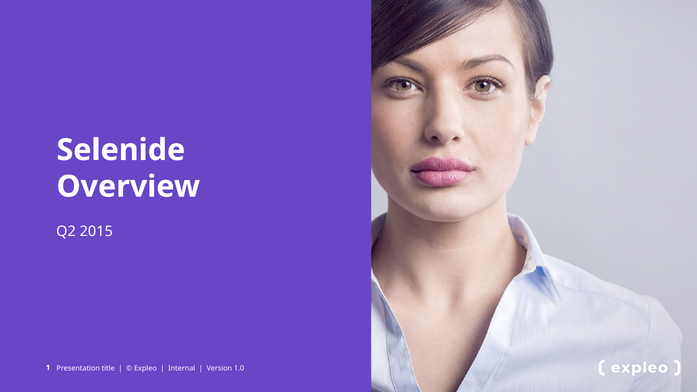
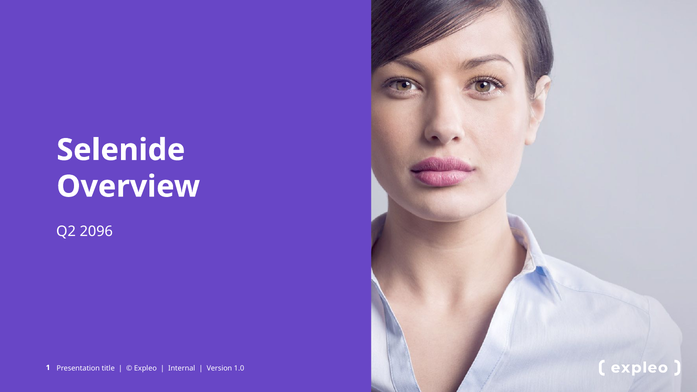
2015: 2015 -> 2096 (96, 232)
